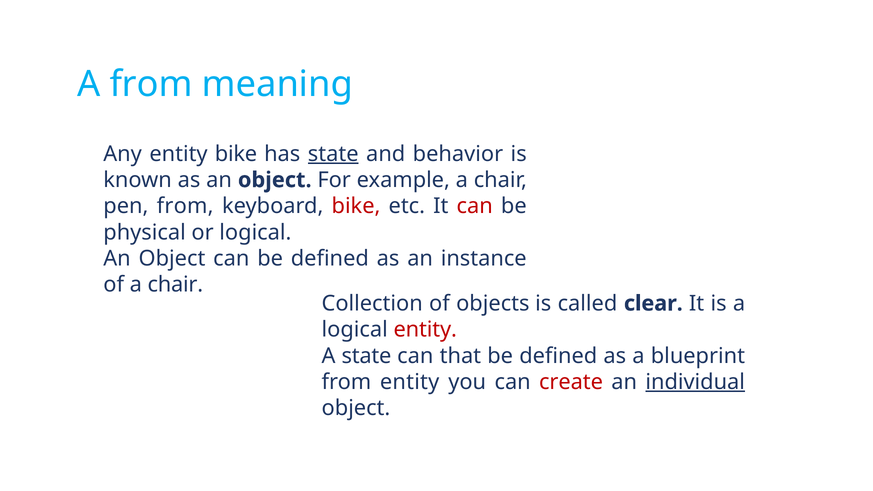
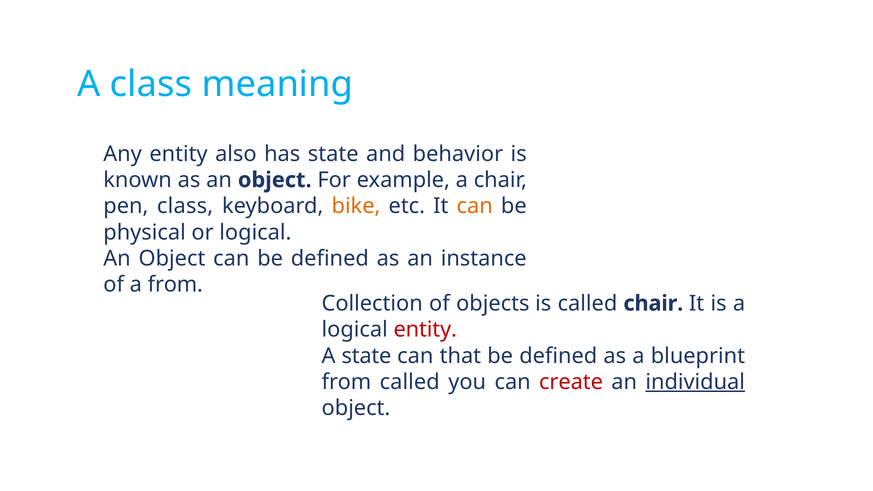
A from: from -> class (151, 84)
entity bike: bike -> also (236, 154)
state underline: present -> none (333, 154)
pen from: from -> class (185, 206)
bike colour: red -> orange (356, 206)
can colour: red -> orange (475, 206)
of a chair: chair -> from (175, 285)
called clear: clear -> chair (653, 303)
from entity: entity -> called (410, 382)
